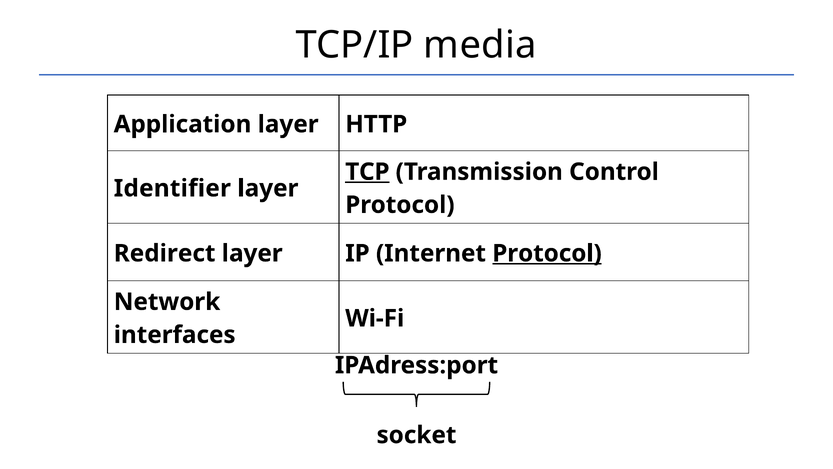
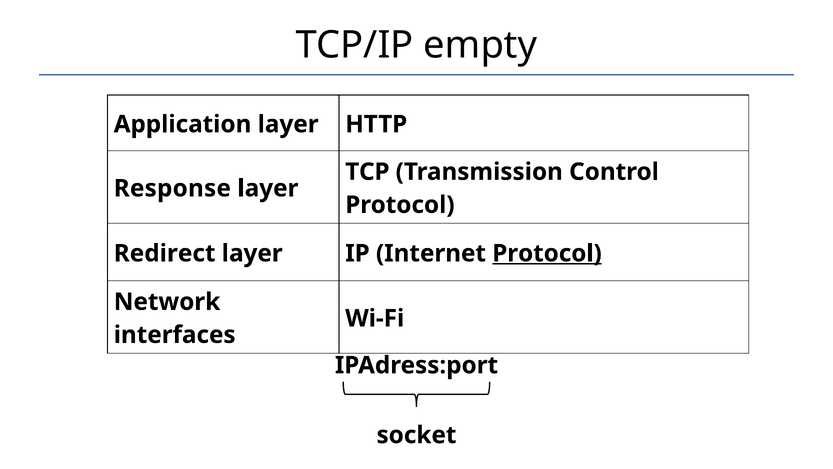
media: media -> empty (480, 45)
TCP underline: present -> none (367, 172)
Identifier: Identifier -> Response (172, 188)
